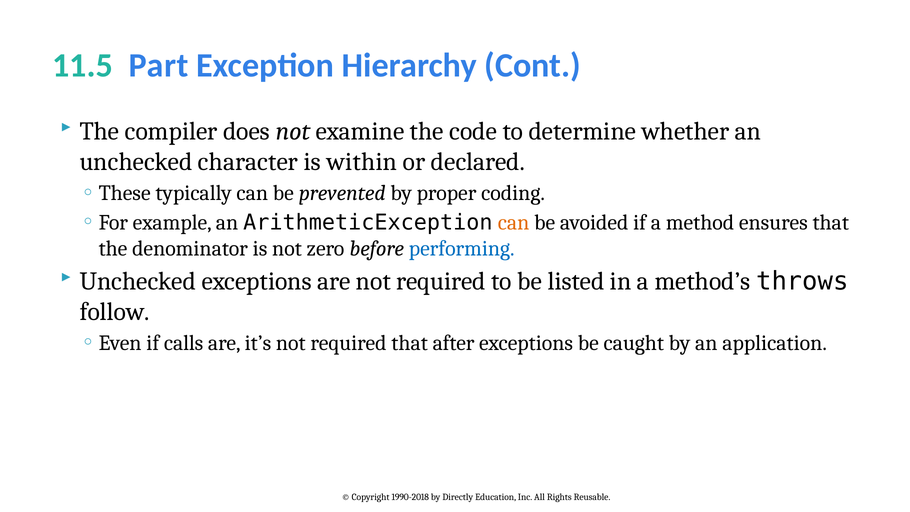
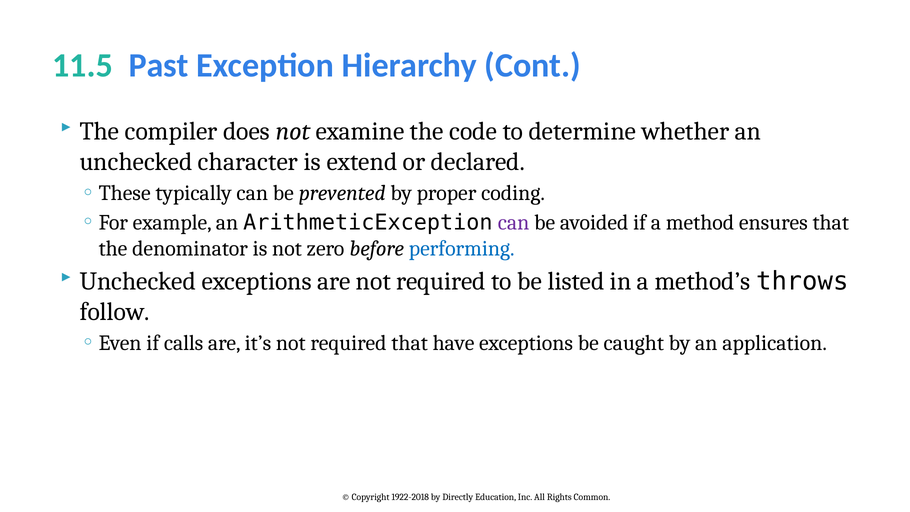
Part: Part -> Past (159, 66)
within: within -> extend (362, 162)
can colour: orange -> purple (514, 222)
after: after -> have (454, 343)
1990-2018: 1990-2018 -> 1922-2018 (410, 497)
Reusable: Reusable -> Common (592, 497)
